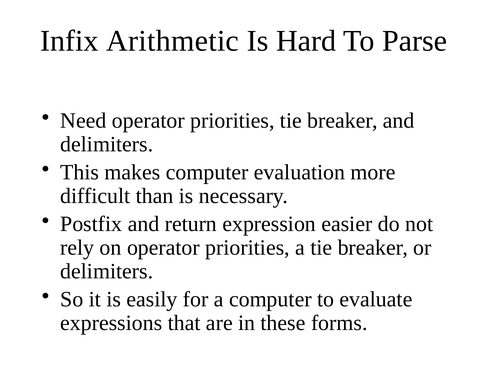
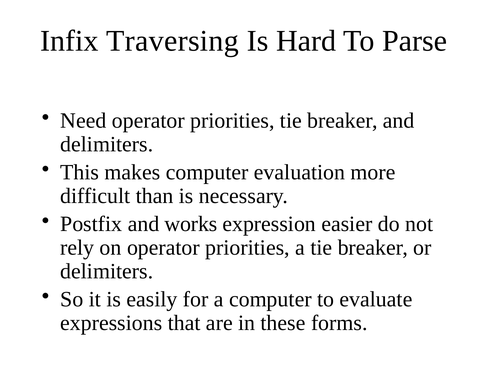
Arithmetic: Arithmetic -> Traversing (173, 41)
return: return -> works (191, 224)
